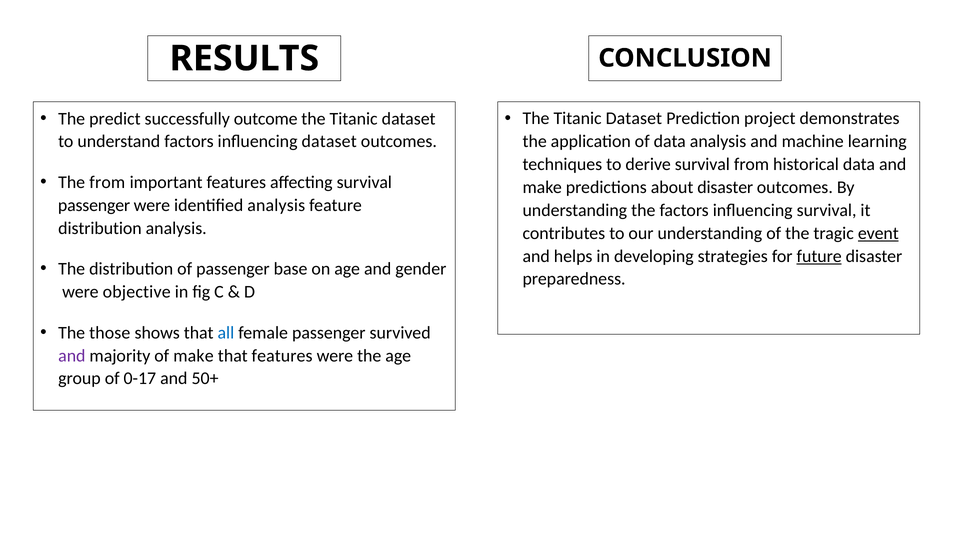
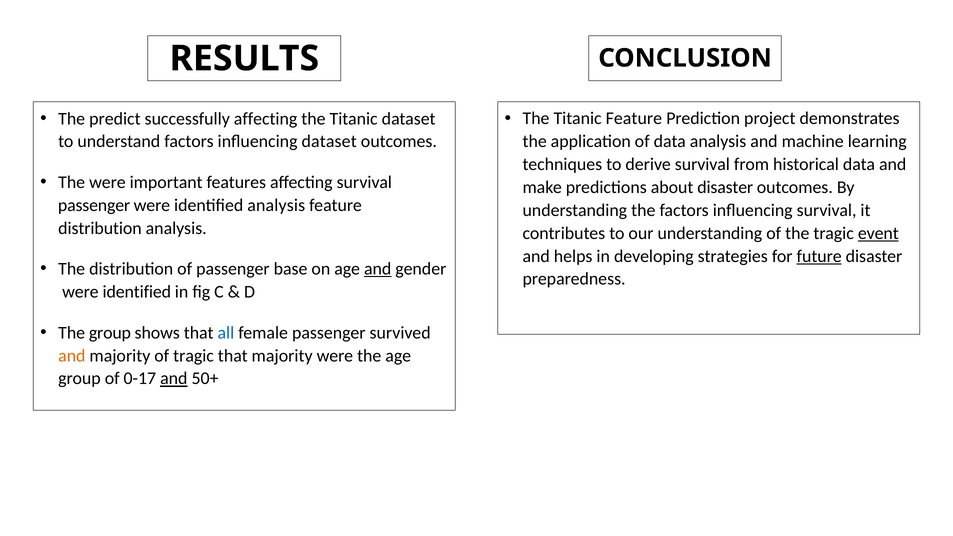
Dataset: Dataset -> Feature (634, 119)
successfully outcome: outcome -> affecting (266, 119)
The from: from -> were (107, 182)
and underline: none -> present (378, 269)
objective: objective -> identified (137, 292)
The those: those -> group (110, 333)
and colour: purple -> orange (72, 356)
of make: make -> tragic (194, 356)
that features: features -> majority (282, 356)
and underline: none -> present (174, 379)
